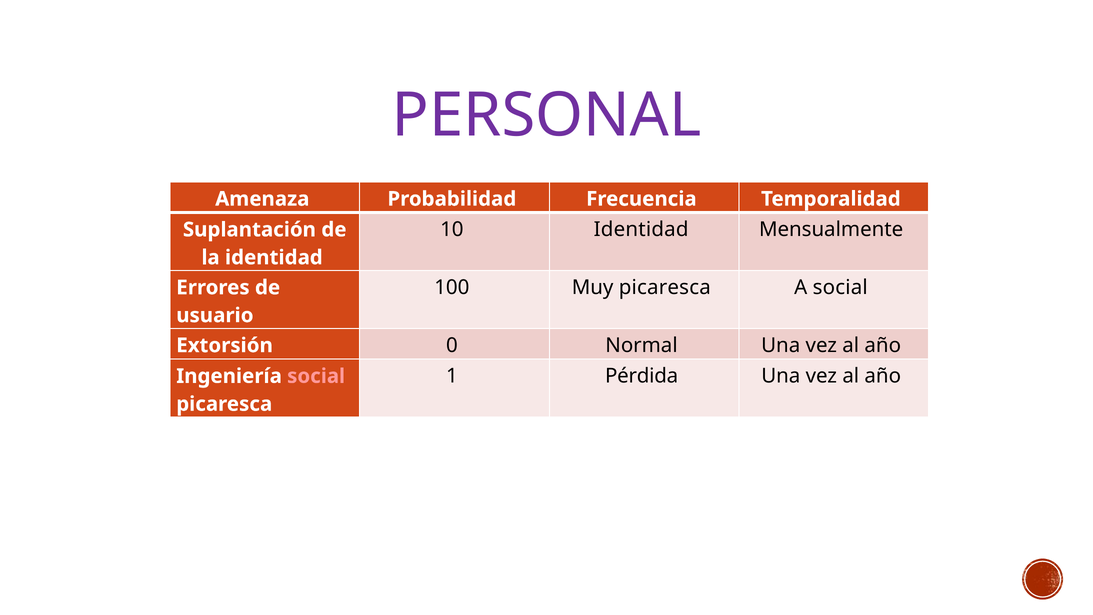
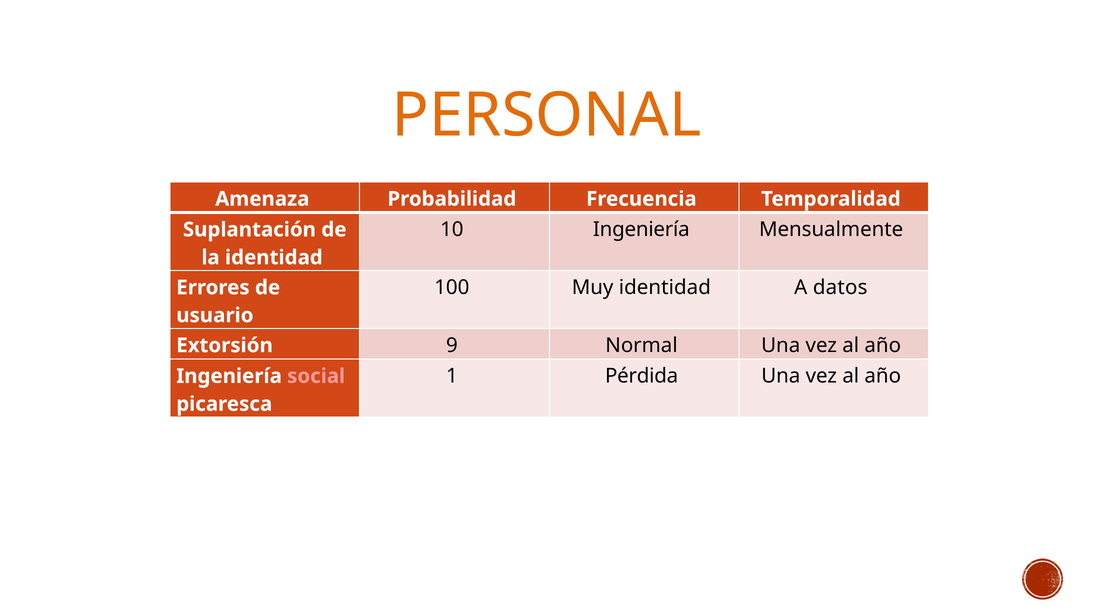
PERSONAL colour: purple -> orange (547, 115)
10 Identidad: Identidad -> Ingeniería (641, 230)
Muy picaresca: picaresca -> identidad (665, 287)
A social: social -> datos (840, 287)
0: 0 -> 9 (452, 345)
